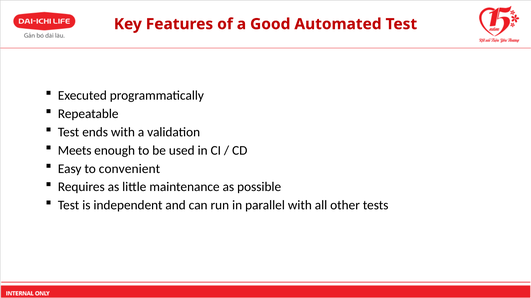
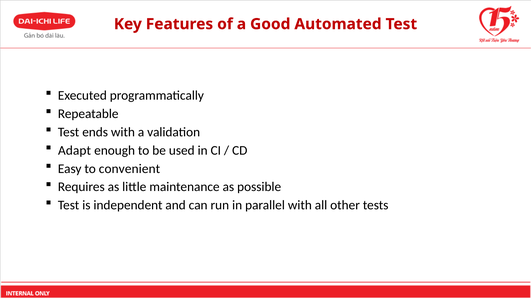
Meets: Meets -> Adapt (75, 151)
